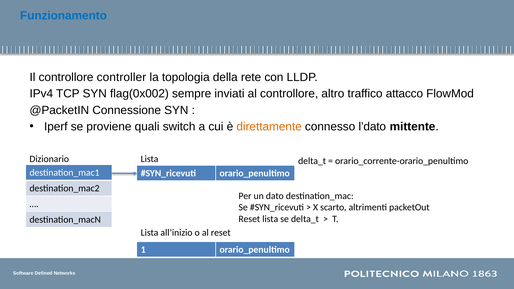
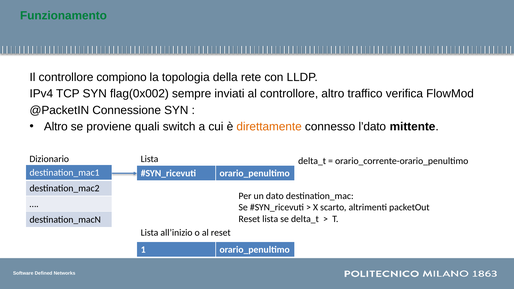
Funzionamento colour: blue -> green (63, 16)
controller: controller -> compiono (122, 77)
attacco: attacco -> verifica (404, 94)
Iperf: Iperf -> Altro (56, 127)
